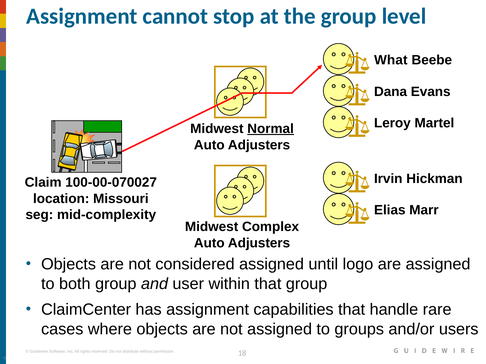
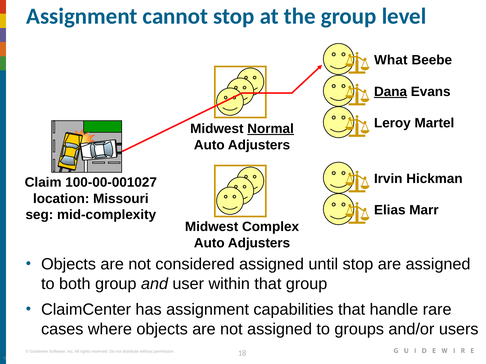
Dana underline: none -> present (391, 92)
100-00-070027: 100-00-070027 -> 100-00-001027 (111, 183)
until logo: logo -> stop (358, 265)
